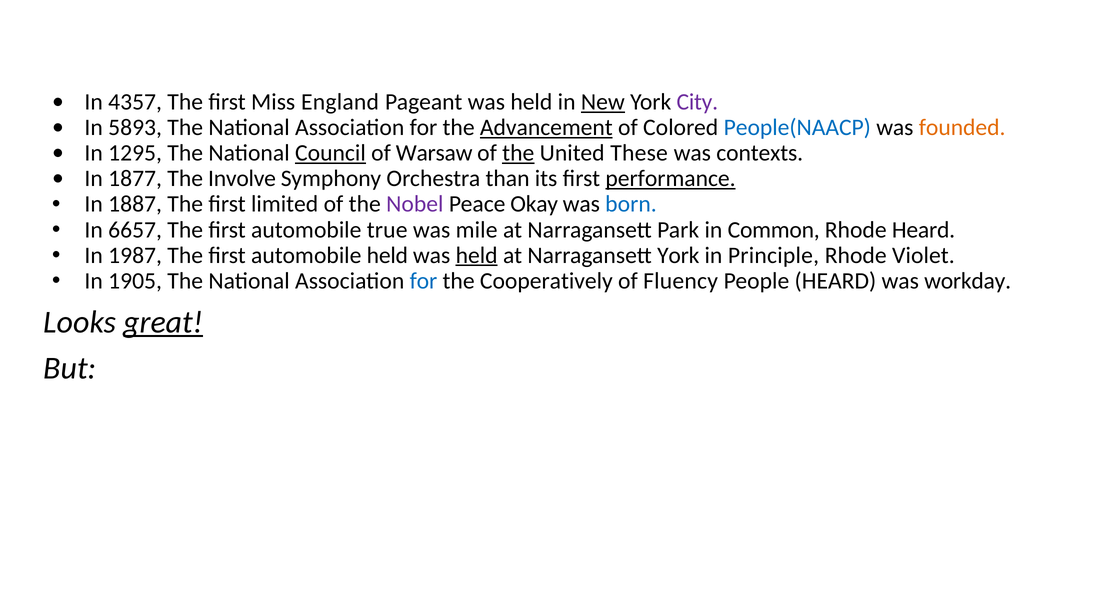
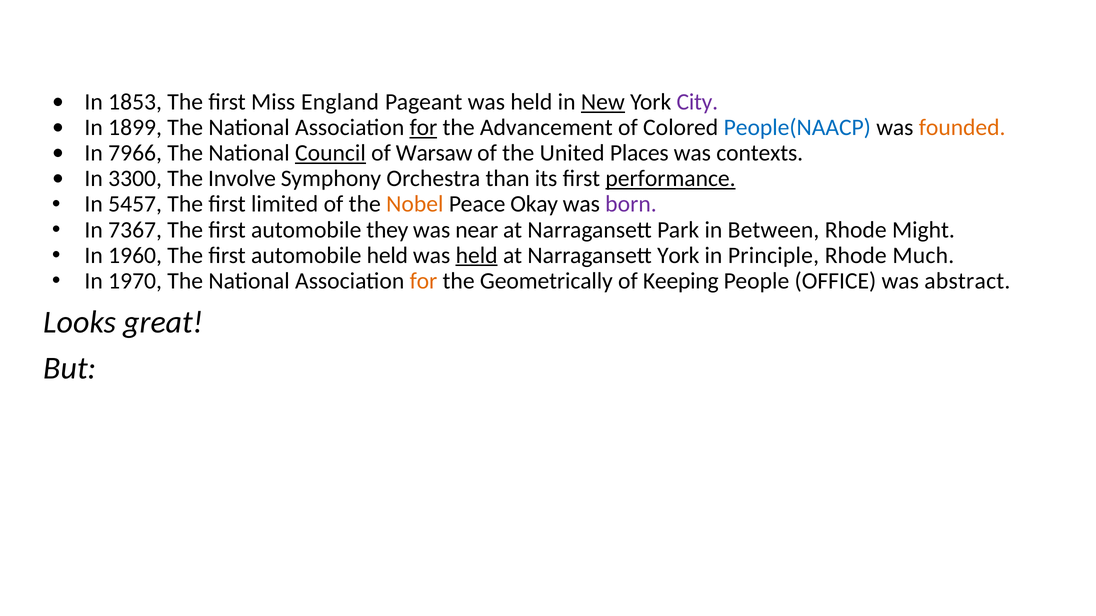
4357: 4357 -> 1853 (135, 102)
5893: 5893 -> 1899 (135, 128)
for underline: none -> present (423, 128)
Advancement underline: present -> none (546, 128)
1295: 1295 -> 7966 (135, 153)
the underline: present -> none (518, 153)
These: These -> Places (639, 153)
1877: 1877 -> 3300 (135, 179)
1887: 1887 -> 5457 (135, 204)
Nobel colour: purple -> orange (415, 204)
born colour: blue -> purple (631, 204)
6657: 6657 -> 7367 (135, 230)
true: true -> they (387, 230)
mile: mile -> near (477, 230)
Common: Common -> Between (774, 230)
Rhode Heard: Heard -> Might (923, 230)
1987: 1987 -> 1960 (135, 255)
Violet: Violet -> Much (923, 255)
1905: 1905 -> 1970 (135, 281)
for colour: blue -> orange (423, 281)
Cooperatively: Cooperatively -> Geometrically (546, 281)
Fluency: Fluency -> Keeping (681, 281)
People HEARD: HEARD -> OFFICE (835, 281)
workday: workday -> abstract (967, 281)
great underline: present -> none (163, 322)
